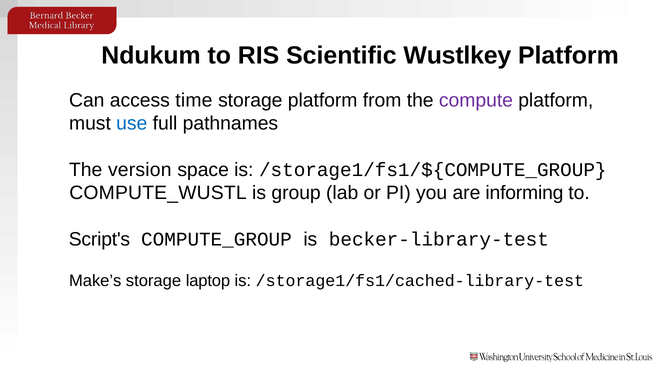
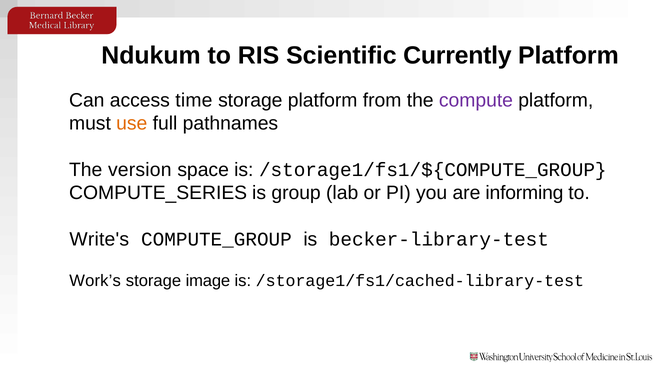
Wustlkey: Wustlkey -> Currently (457, 56)
use colour: blue -> orange (132, 123)
COMPUTE_WUSTL: COMPUTE_WUSTL -> COMPUTE_SERIES (158, 193)
Script's: Script's -> Write's (99, 239)
Make’s: Make’s -> Work’s (95, 281)
laptop: laptop -> image (208, 281)
